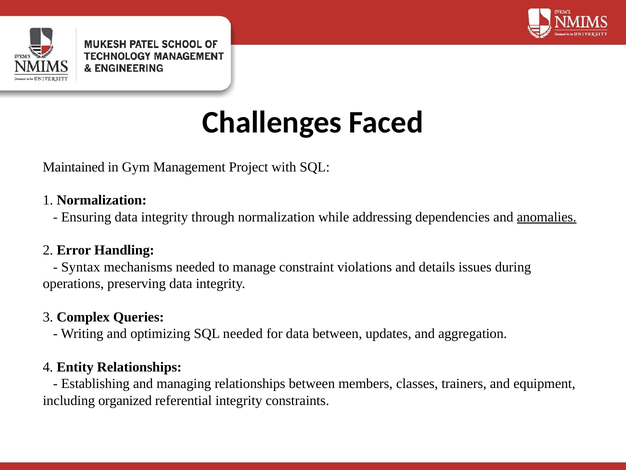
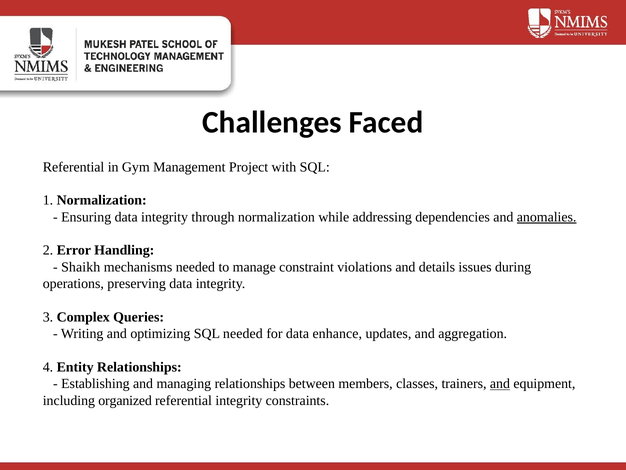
Maintained: Maintained -> Referential (74, 167)
Syntax: Syntax -> Shaikh (81, 267)
data between: between -> enhance (337, 333)
and underline: none -> present (500, 383)
